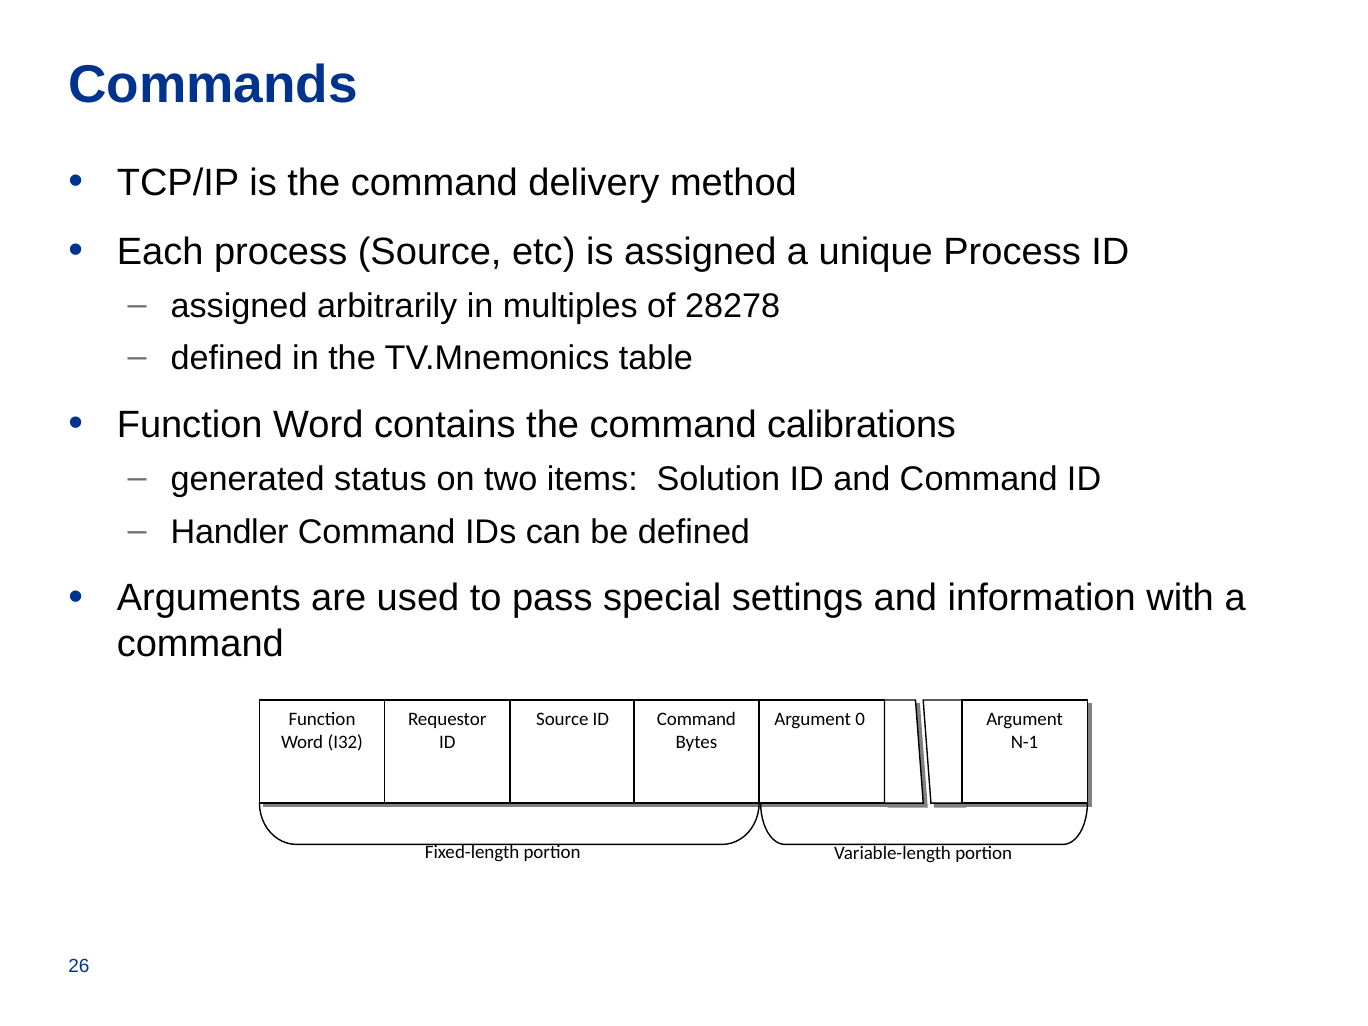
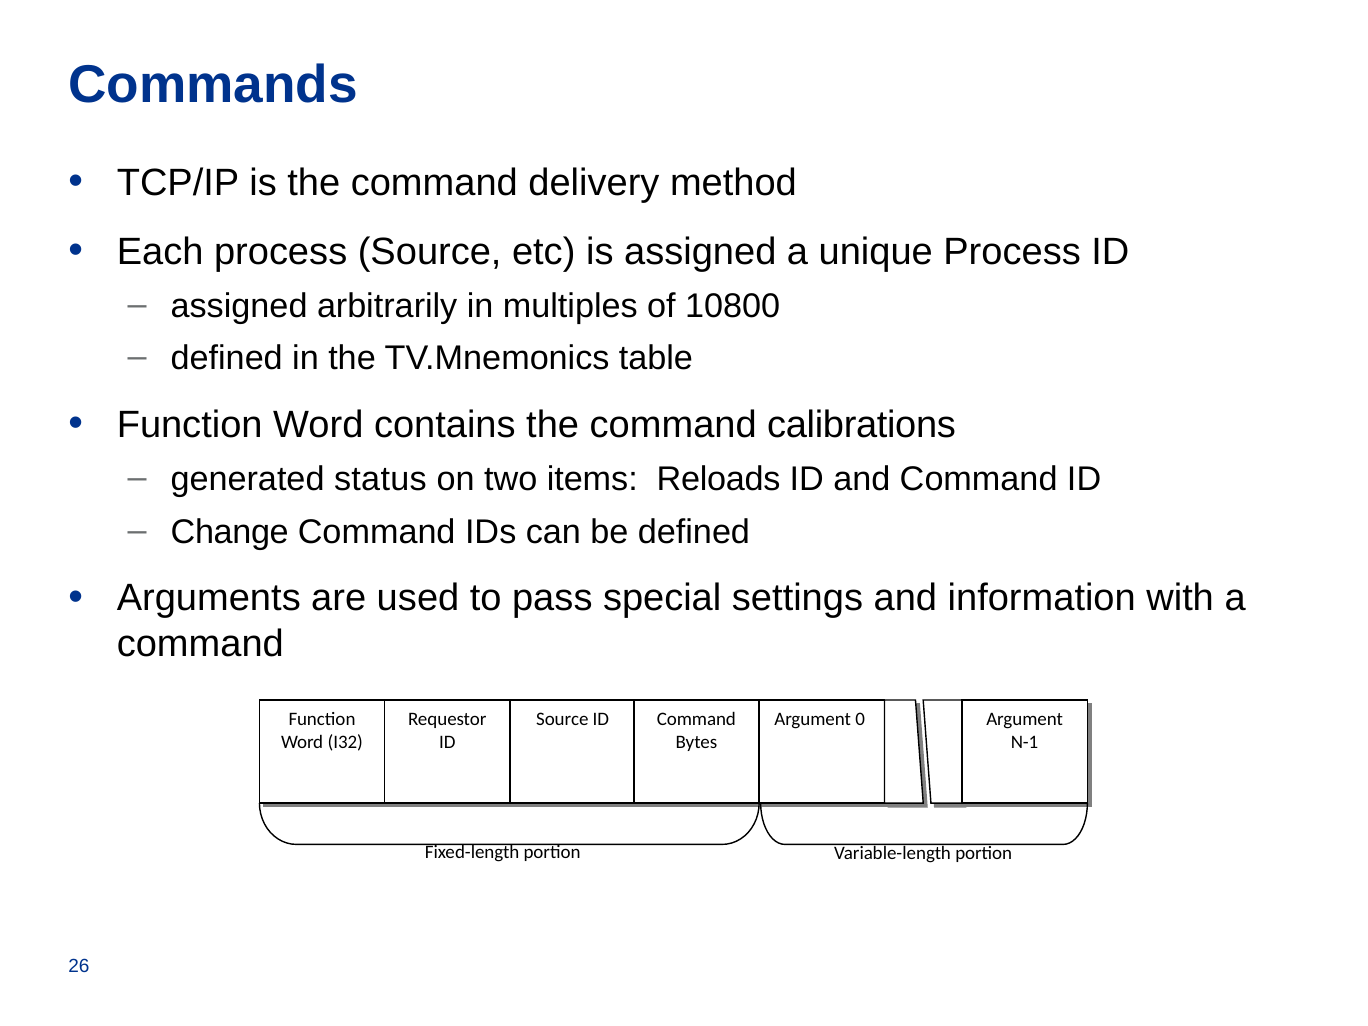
28278: 28278 -> 10800 (733, 306)
Solution: Solution -> Reloads (719, 479)
Handler: Handler -> Change (230, 532)
